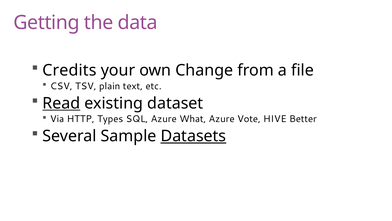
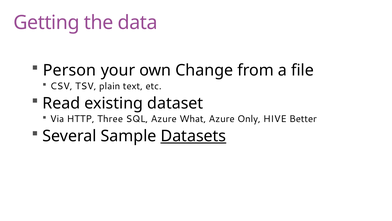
Credits: Credits -> Person (69, 70)
Read underline: present -> none (61, 103)
Types: Types -> Three (110, 119)
Vote: Vote -> Only (249, 119)
